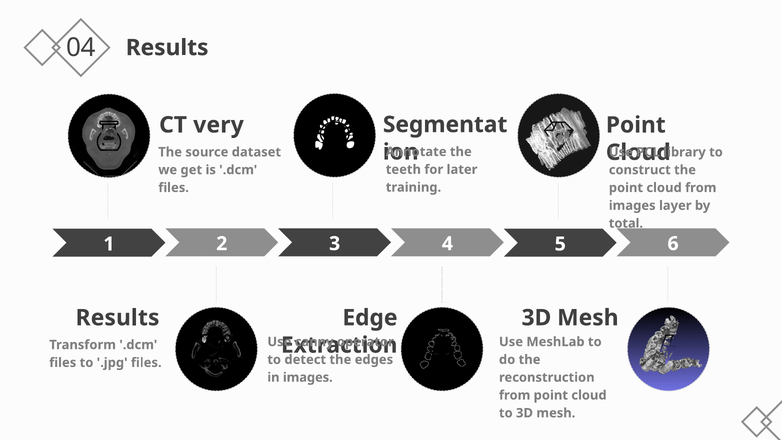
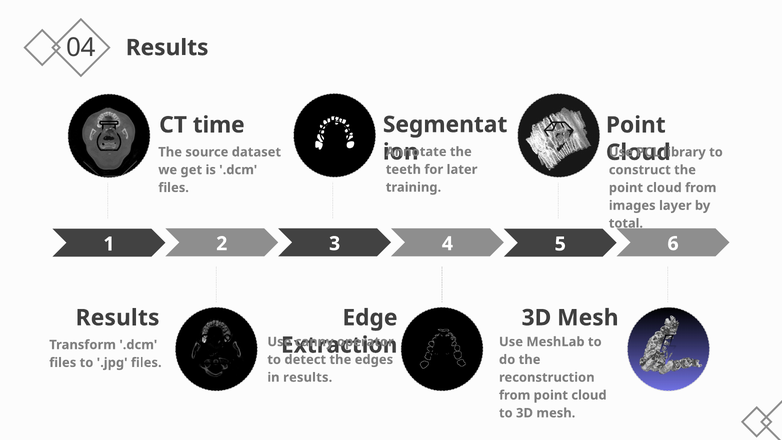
very: very -> time (219, 125)
in images: images -> results (308, 377)
